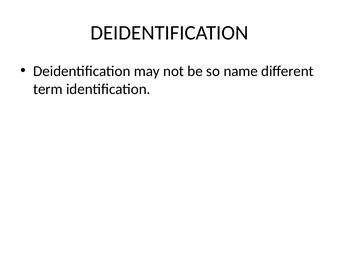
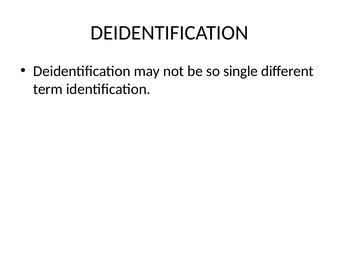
name: name -> single (241, 71)
